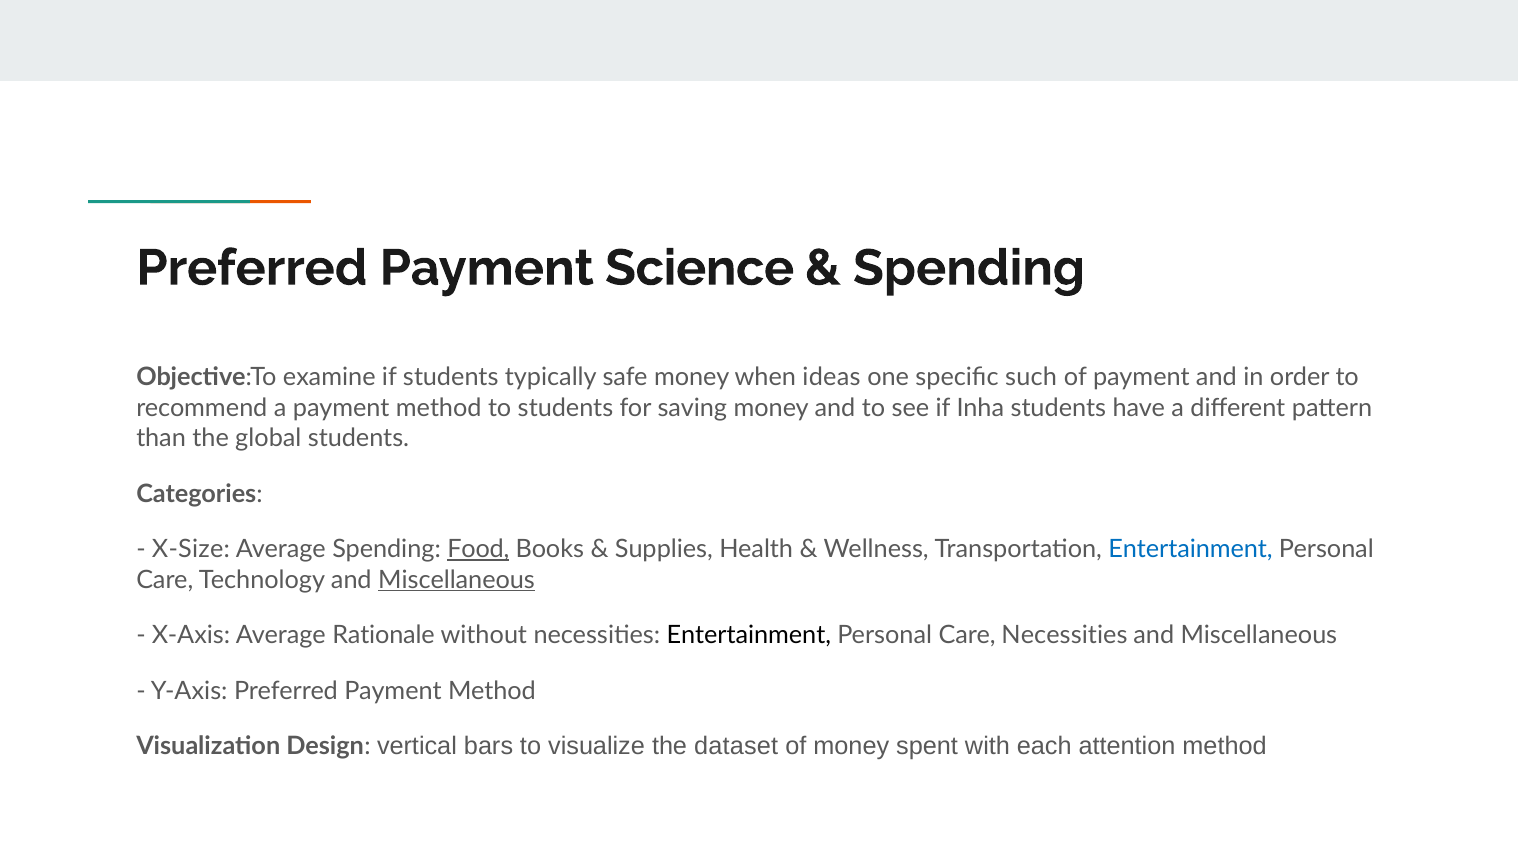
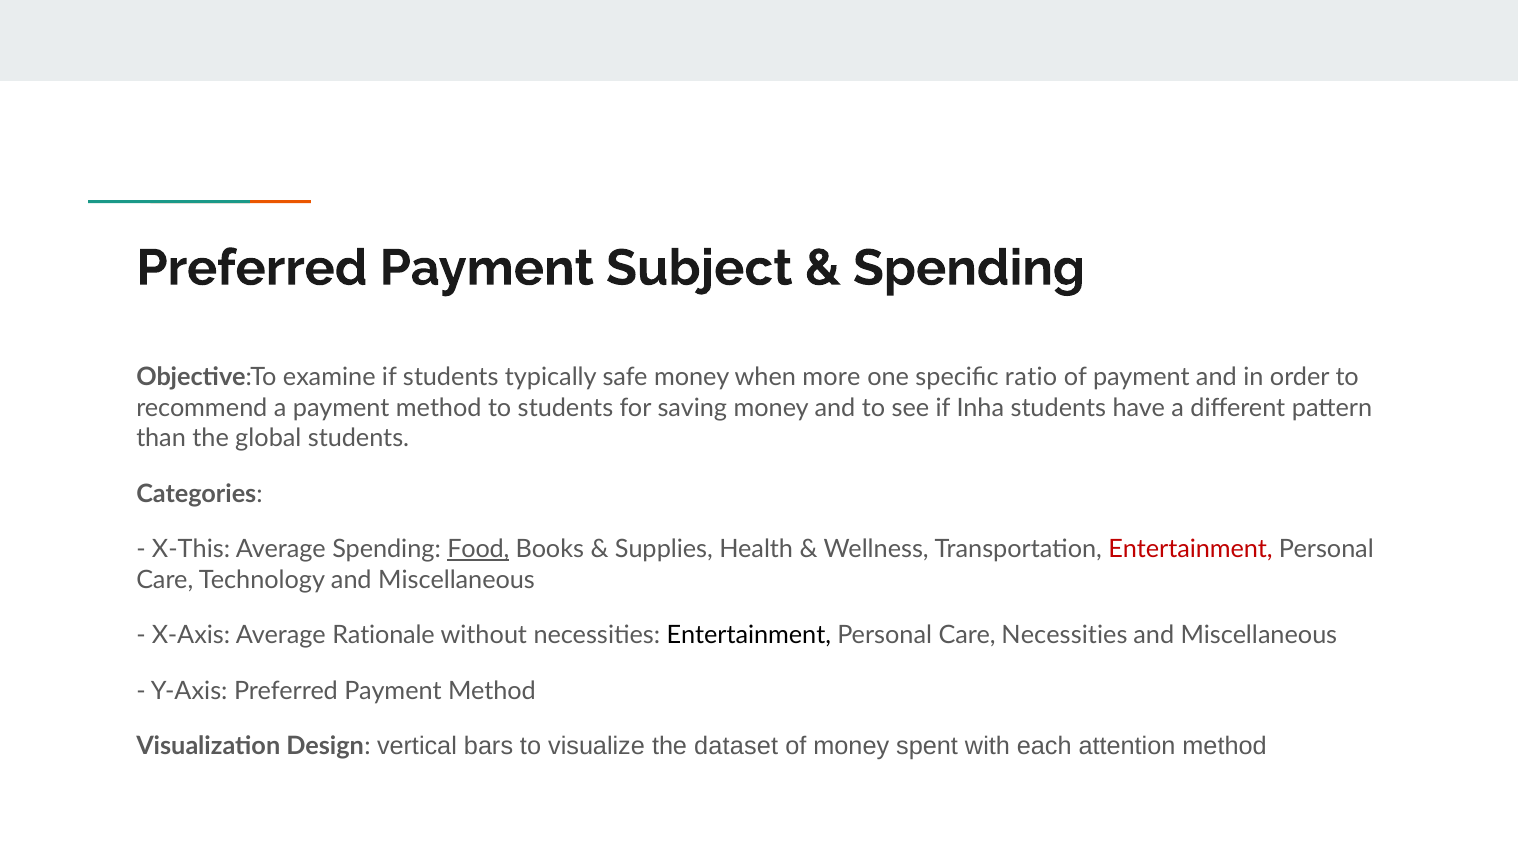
Science: Science -> Subject (699, 268)
ideas: ideas -> more (832, 377)
such: such -> ratio (1031, 377)
X-Size: X-Size -> X-This (191, 549)
Entertainment colour: blue -> red (1190, 549)
Miscellaneous underline: present -> none (457, 580)
